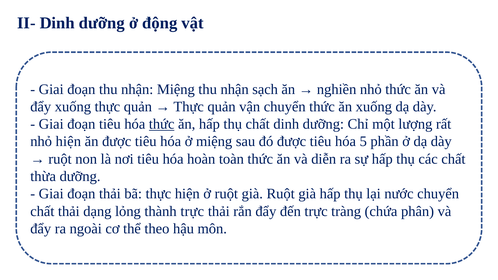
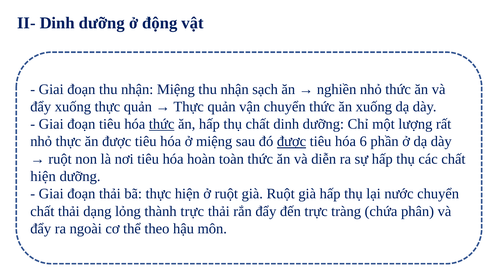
nhỏ hiện: hiện -> thực (68, 142)
được underline: none -> present (292, 142)
5: 5 -> 6 (363, 142)
thừa: thừa -> hiện (43, 176)
